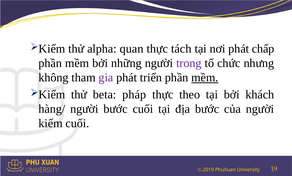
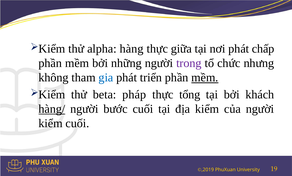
quan: quan -> hàng (132, 49)
tách: tách -> giữa (181, 49)
gia colour: purple -> blue (106, 77)
theo: theo -> tổng (190, 94)
hàng/ underline: none -> present (52, 109)
địa bước: bước -> kiểm (207, 109)
